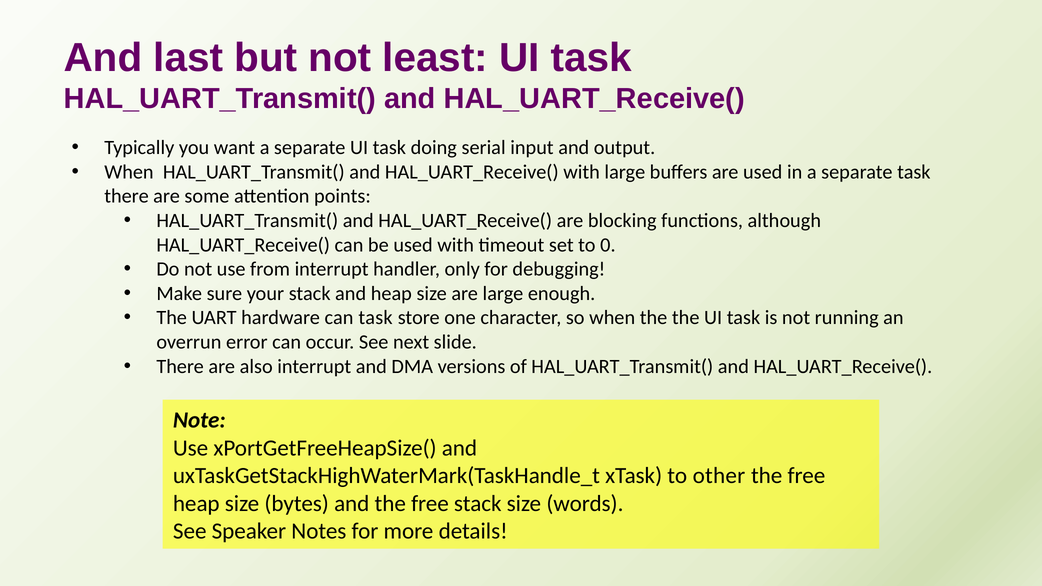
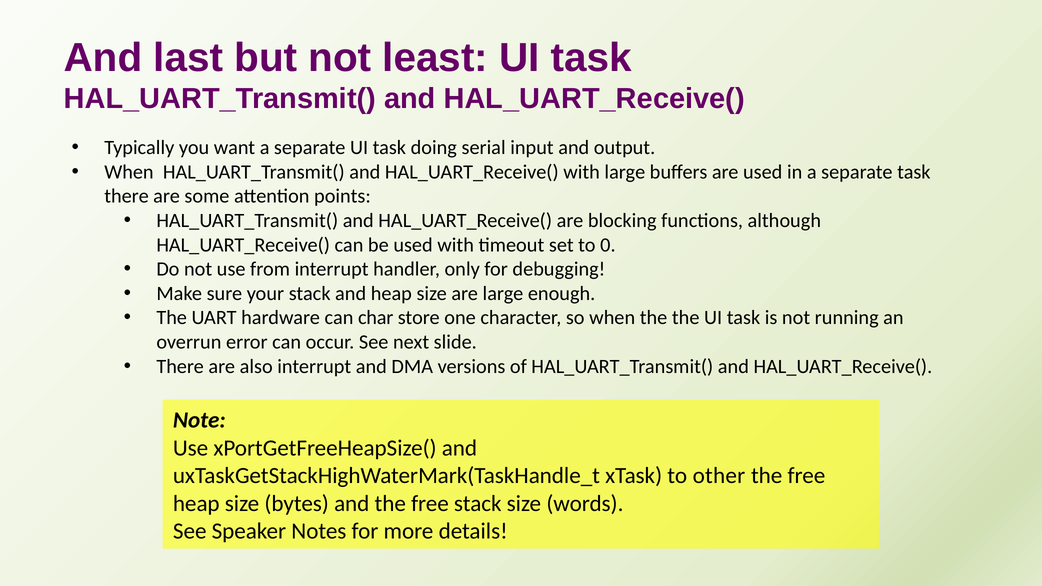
can task: task -> char (376, 318)
